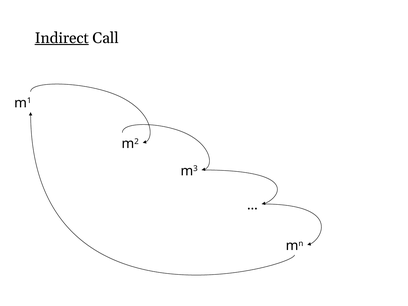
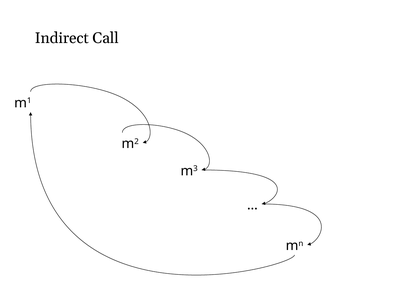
Indirect underline: present -> none (62, 38)
